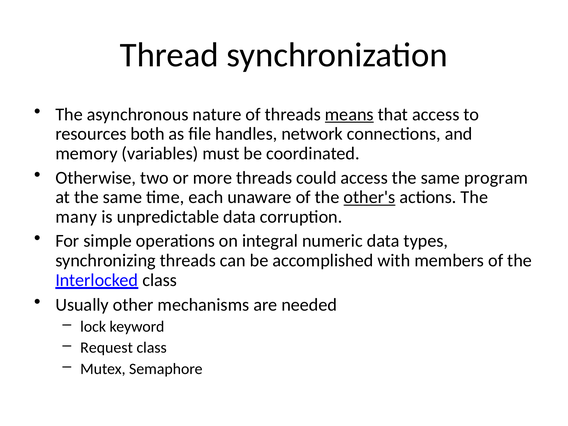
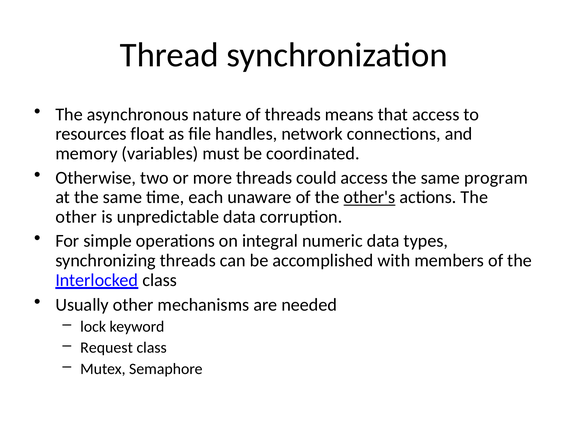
means underline: present -> none (349, 114)
both: both -> float (148, 134)
many: many -> other (76, 217)
